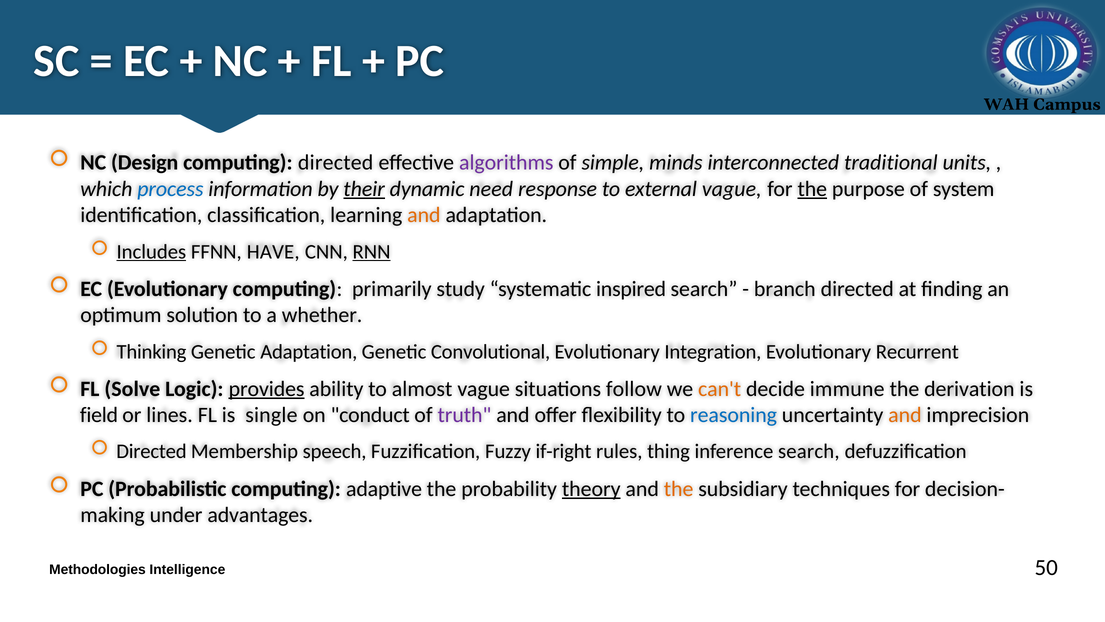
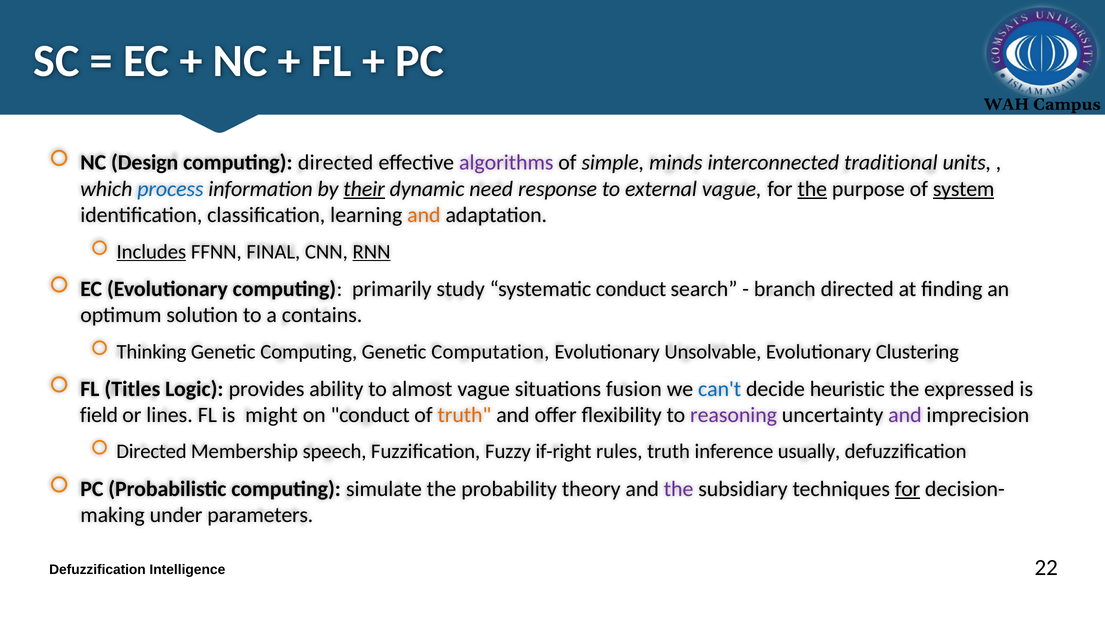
system underline: none -> present (964, 189)
HAVE: HAVE -> FINAL (273, 252)
systematic inspired: inspired -> conduct (631, 289)
whether: whether -> contains (322, 315)
Genetic Adaptation: Adaptation -> Computing (309, 351)
Convolutional: Convolutional -> Computation (490, 351)
Integration: Integration -> Unsolvable (713, 351)
Recurrent: Recurrent -> Clustering (917, 351)
Solve: Solve -> Titles (132, 389)
provides underline: present -> none (267, 389)
follow: follow -> fusion (634, 389)
can't colour: orange -> blue (720, 389)
immune: immune -> heuristic (847, 389)
derivation: derivation -> expressed (969, 389)
single: single -> might (271, 415)
truth colour: purple -> orange (464, 415)
reasoning colour: blue -> purple (734, 415)
and colour: orange -> purple (905, 415)
rules thing: thing -> truth (669, 451)
inference search: search -> usually (809, 451)
adaptive: adaptive -> simulate (384, 488)
theory underline: present -> none (591, 488)
the colour: orange -> purple (679, 488)
for underline: none -> present (907, 488)
advantages: advantages -> parameters (260, 515)
Methodologies: Methodologies -> Defuzzification (97, 569)
50: 50 -> 22 (1046, 567)
